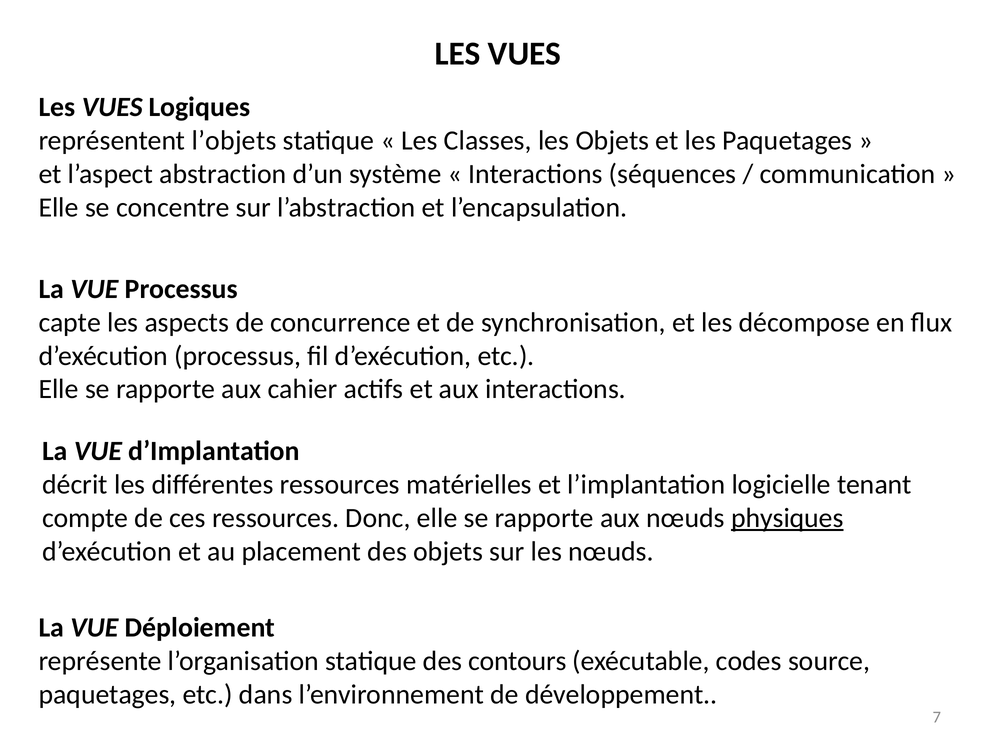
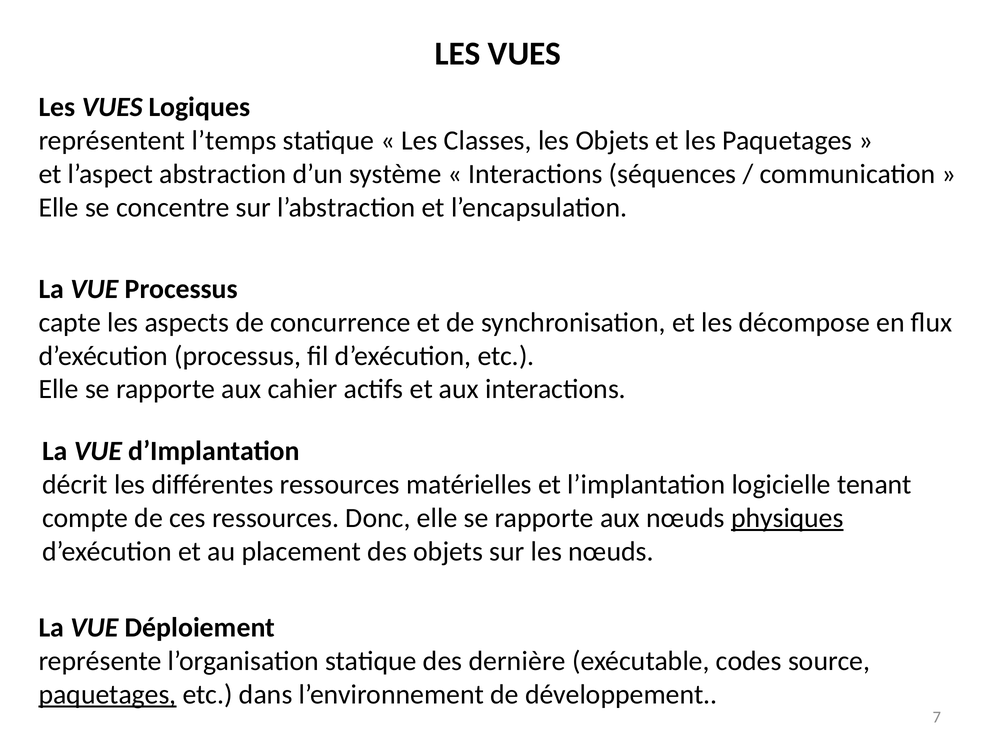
l’objets: l’objets -> l’temps (234, 141)
contours: contours -> dernière (517, 661)
paquetages underline: none -> present (108, 694)
